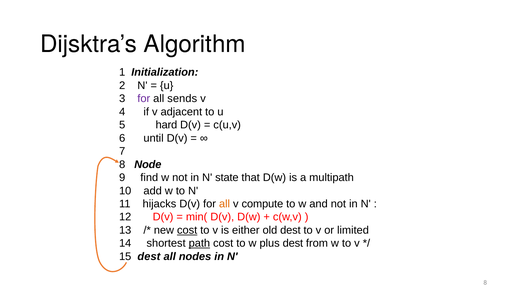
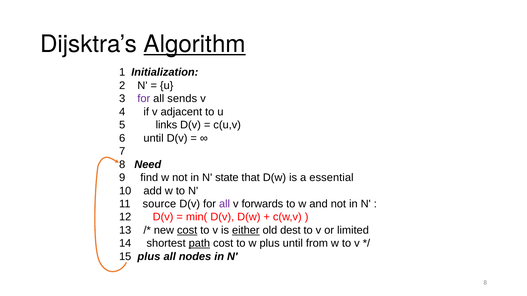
Algorithm underline: none -> present (195, 44)
hard: hard -> links (166, 125)
Node: Node -> Need (148, 165)
multipath: multipath -> essential (331, 178)
hijacks: hijacks -> source (159, 204)
all colour: orange -> purple (225, 204)
compute: compute -> forwards (262, 204)
either underline: none -> present (246, 231)
plus dest: dest -> until (293, 244)
15 dest: dest -> plus (149, 257)
